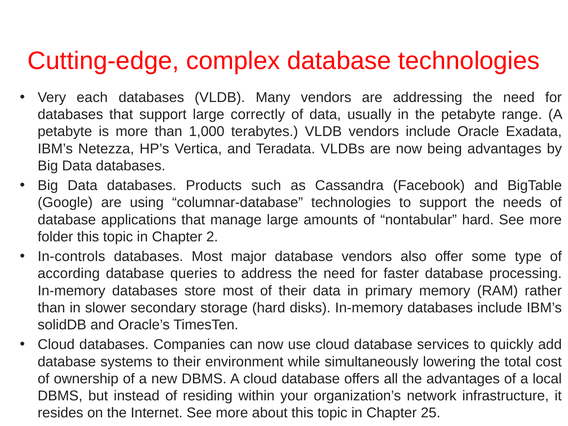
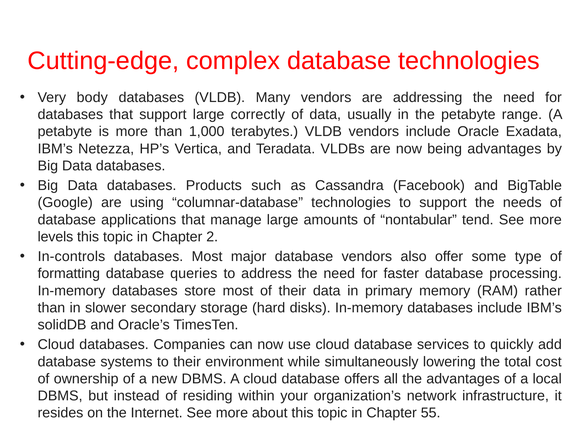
each: each -> body (92, 98)
nontabular hard: hard -> tend (478, 220)
folder: folder -> levels (55, 237)
according: according -> formatting (69, 274)
25: 25 -> 55 (431, 413)
